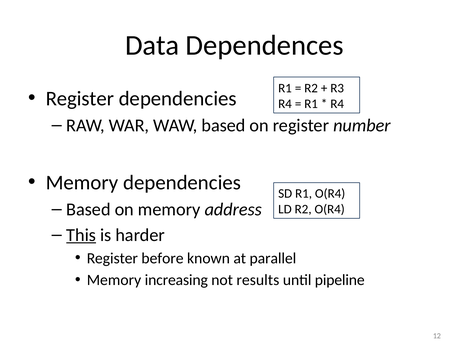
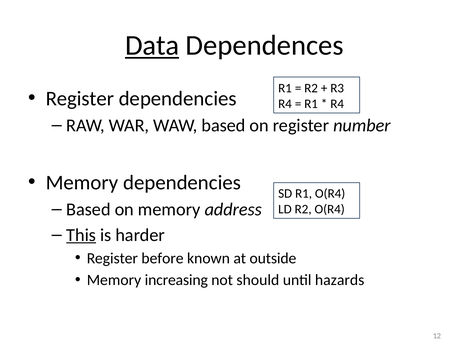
Data underline: none -> present (152, 45)
parallel: parallel -> outside (273, 258)
results: results -> should (258, 280)
pipeline: pipeline -> hazards (340, 280)
